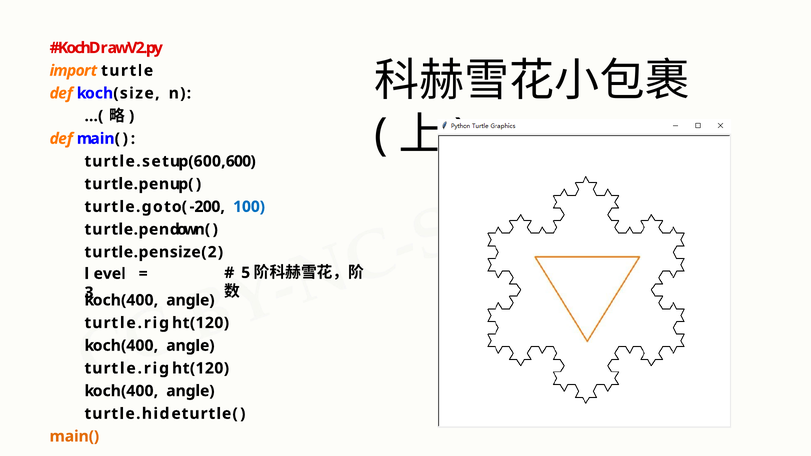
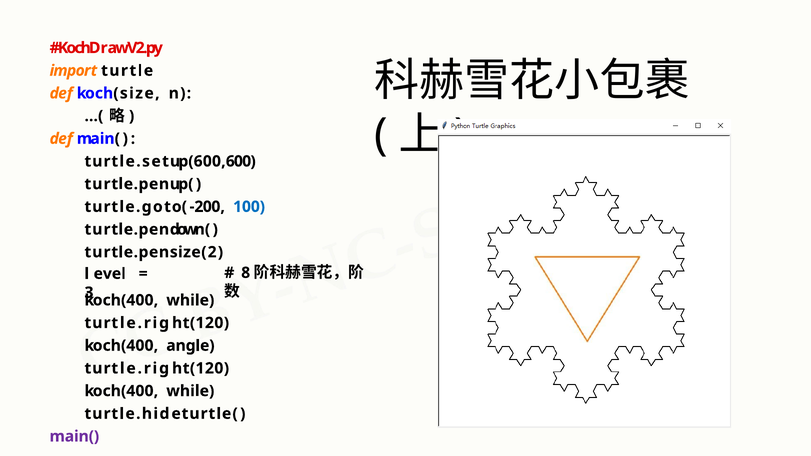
5: 5 -> 8 (246, 273)
angle: angle -> while (190, 300)
angle: angle -> while (190, 391)
main( colour: orange -> purple (74, 437)
